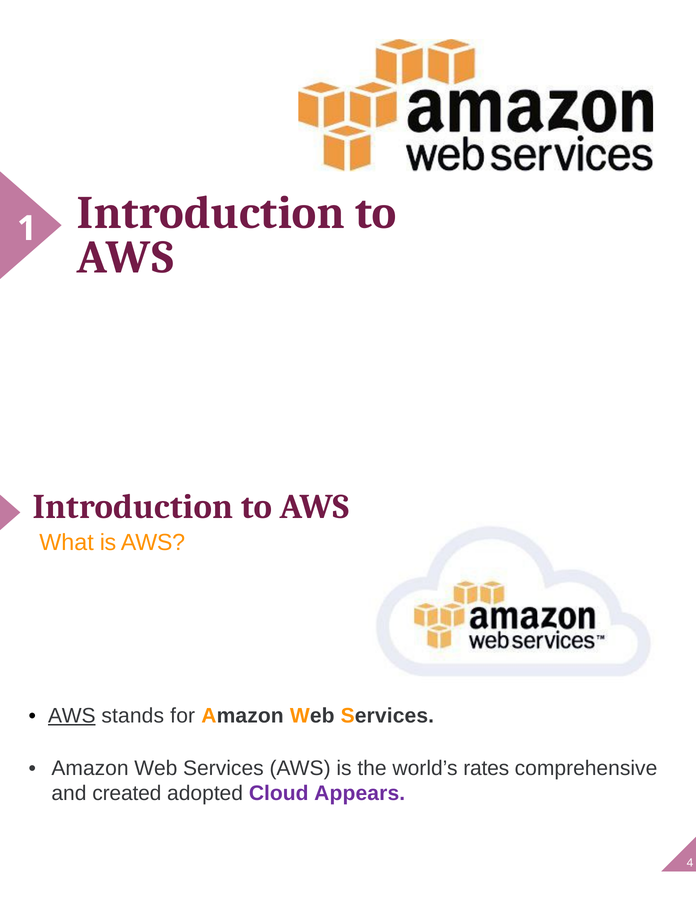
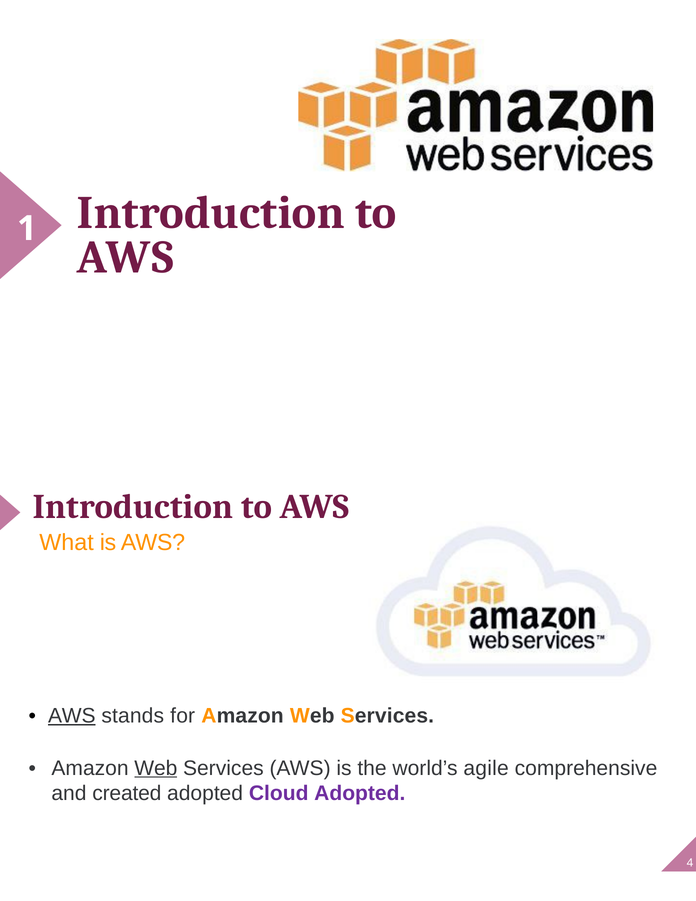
Web underline: none -> present (156, 768)
rates: rates -> agile (486, 768)
Cloud Appears: Appears -> Adopted (360, 793)
